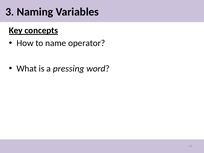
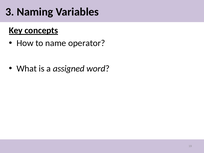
pressing: pressing -> assigned (69, 69)
